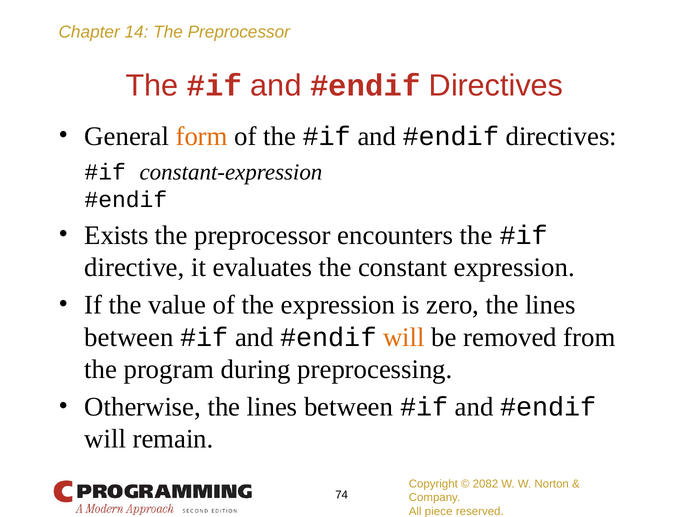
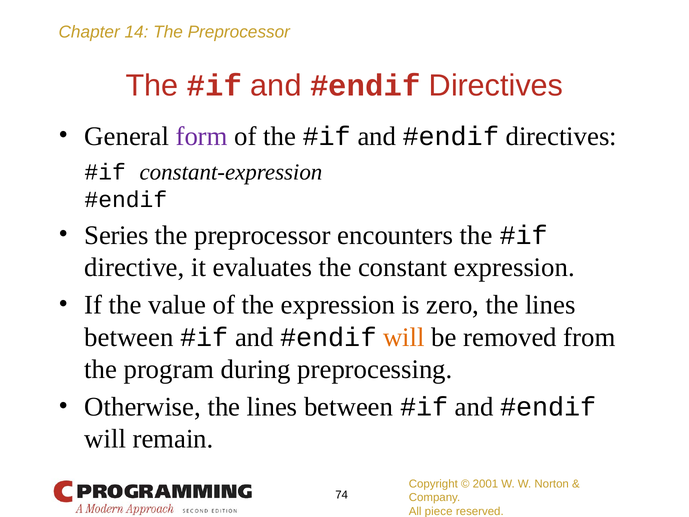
form colour: orange -> purple (202, 136)
Exists: Exists -> Series (116, 235)
2082: 2082 -> 2001 (485, 484)
